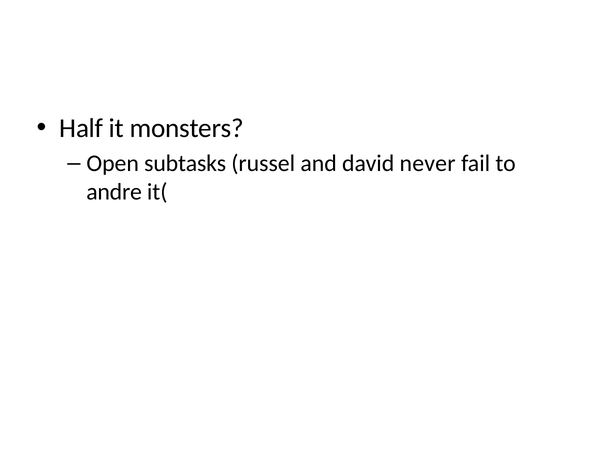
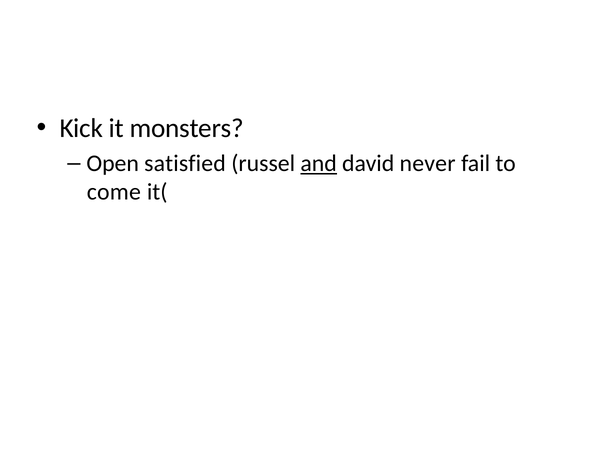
Half: Half -> Kick (81, 128)
subtasks: subtasks -> satisfied (185, 164)
and underline: none -> present (319, 164)
andre: andre -> come (114, 192)
